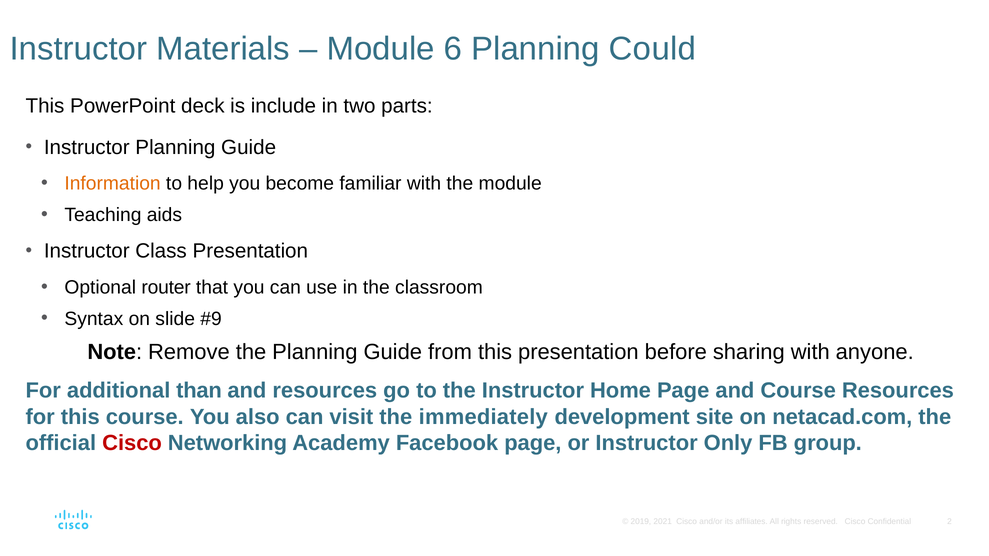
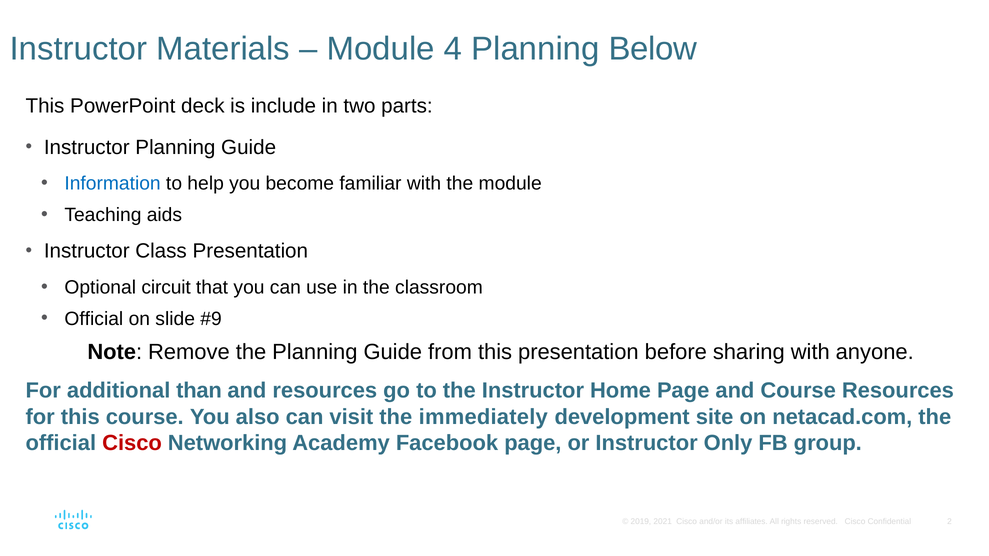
6: 6 -> 4 (453, 49)
Could: Could -> Below (653, 49)
Information colour: orange -> blue (113, 184)
router: router -> circuit (166, 288)
Syntax: Syntax -> Official (94, 319)
